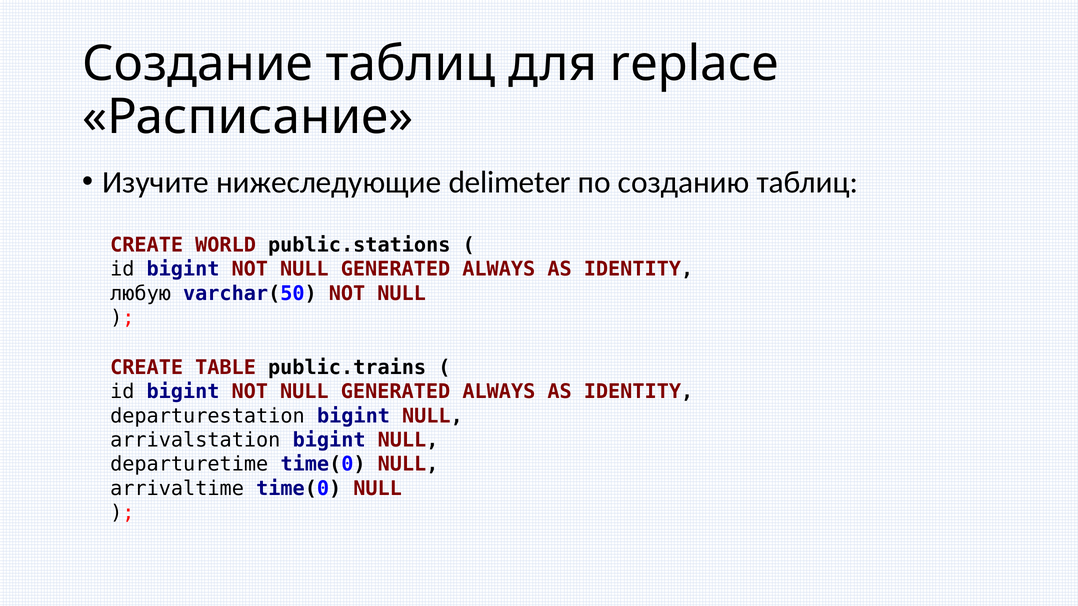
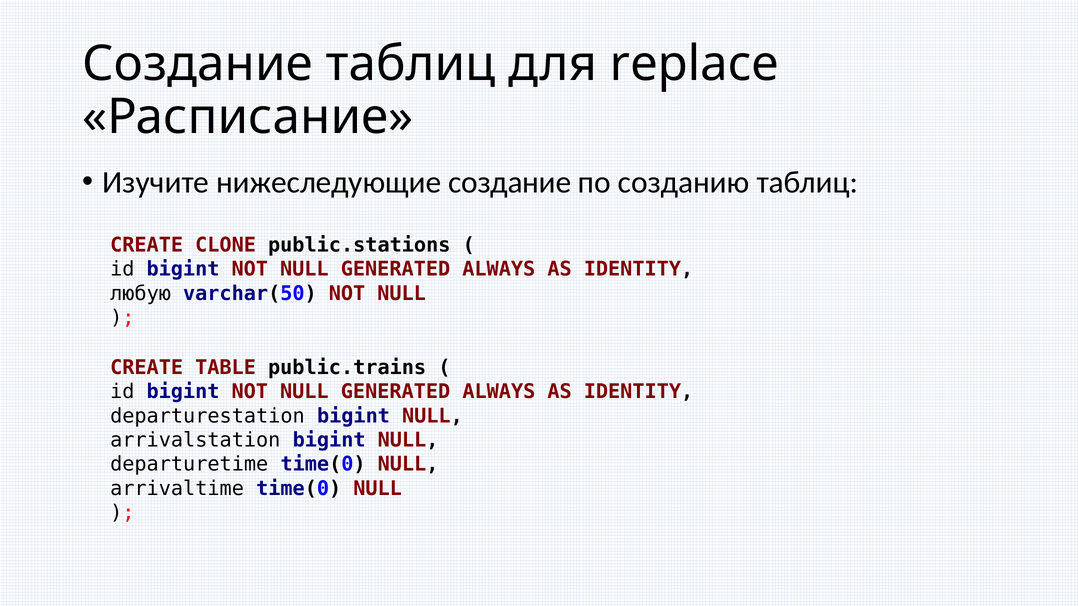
нижеследующие delimeter: delimeter -> создание (510, 182)
WORLD: WORLD -> CLONE (226, 245)
